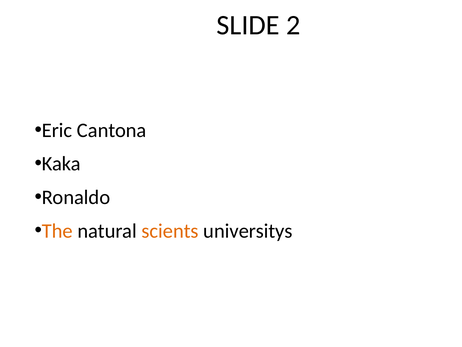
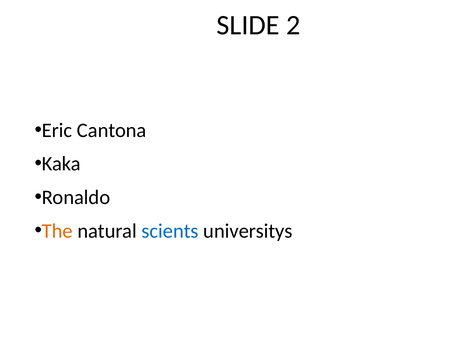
scients colour: orange -> blue (170, 231)
